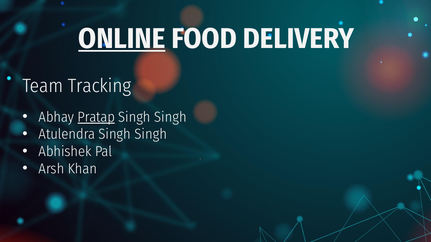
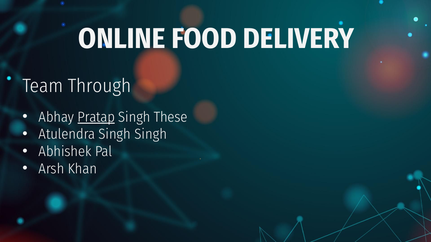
ONLINE underline: present -> none (122, 39)
Tracking: Tracking -> Through (99, 86)
Singh: Singh -> These (171, 117)
